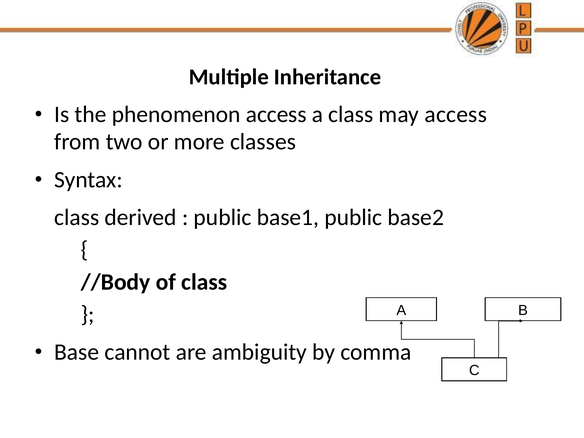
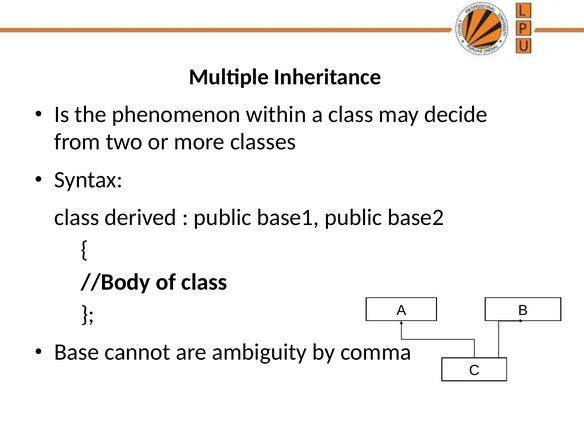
phenomenon access: access -> within (276, 115)
may access: access -> decide (456, 115)
